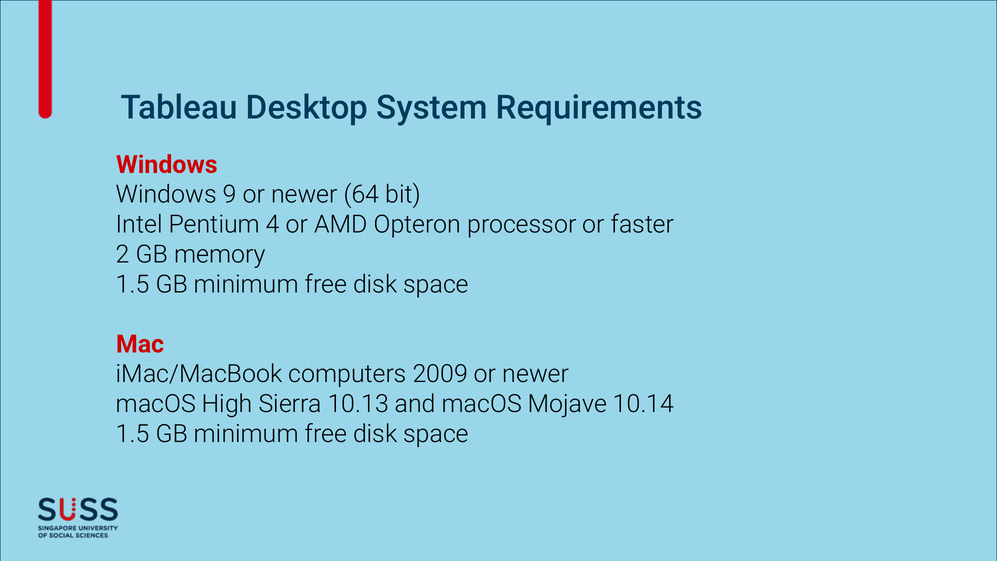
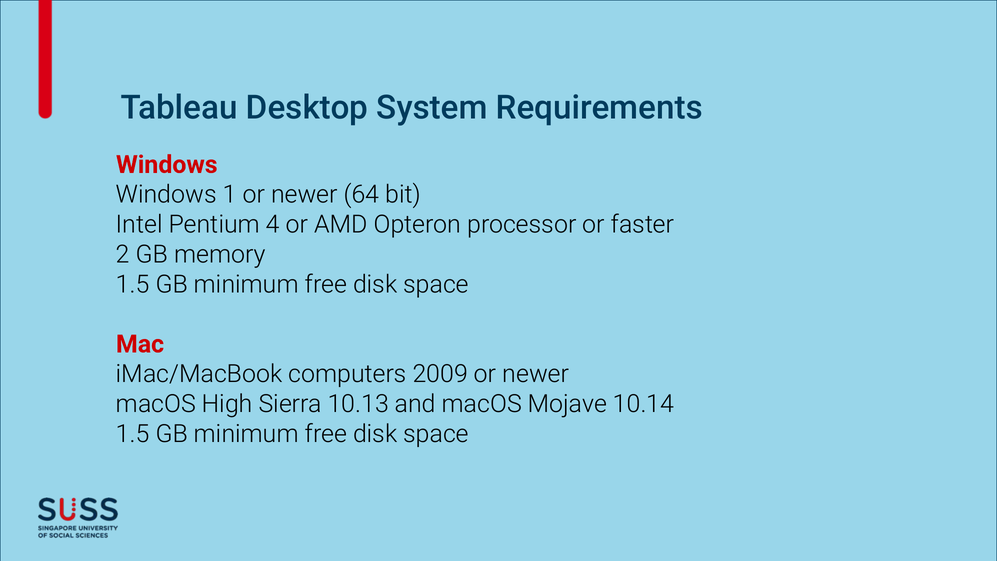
9: 9 -> 1 (230, 195)
